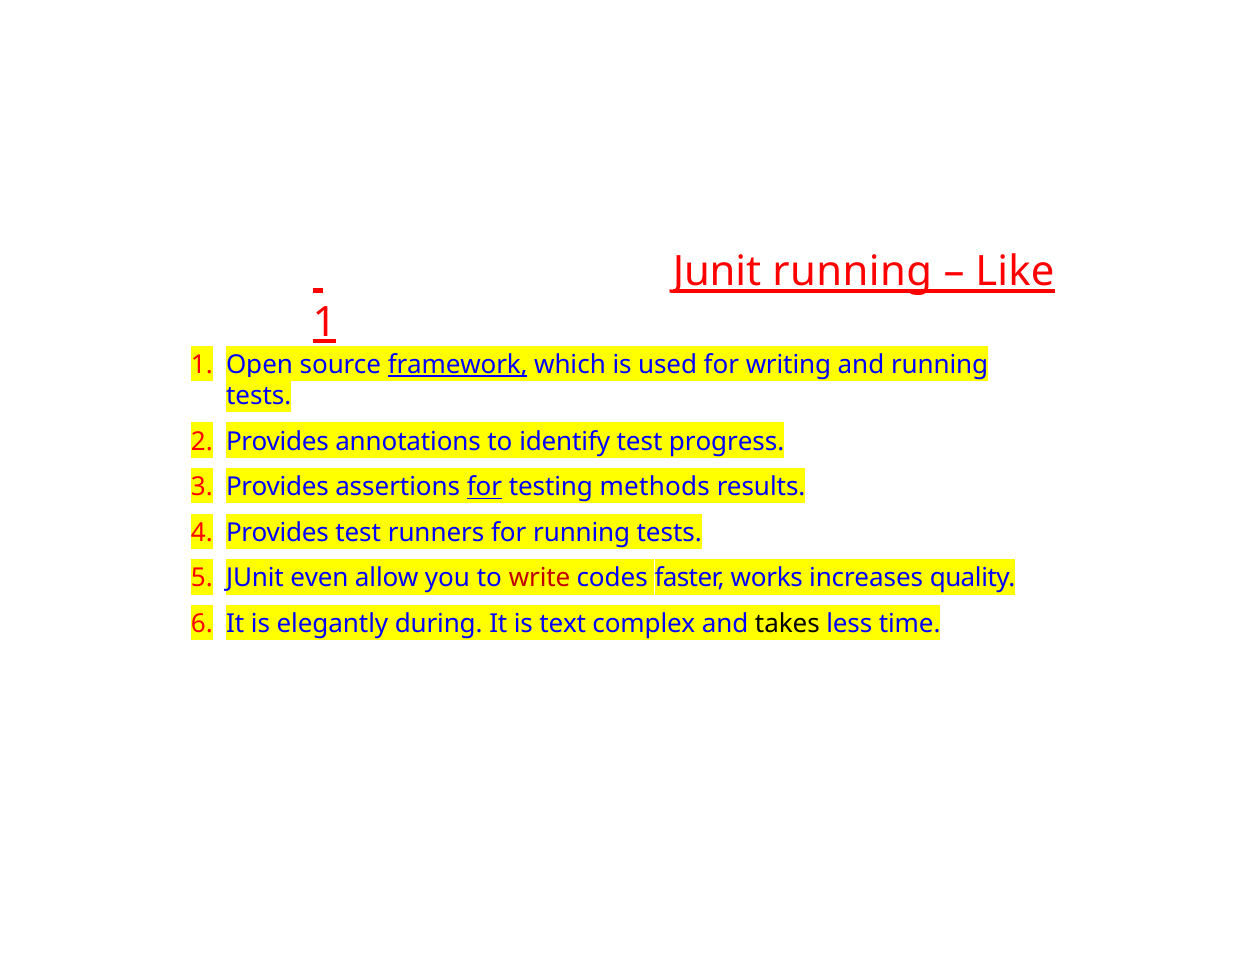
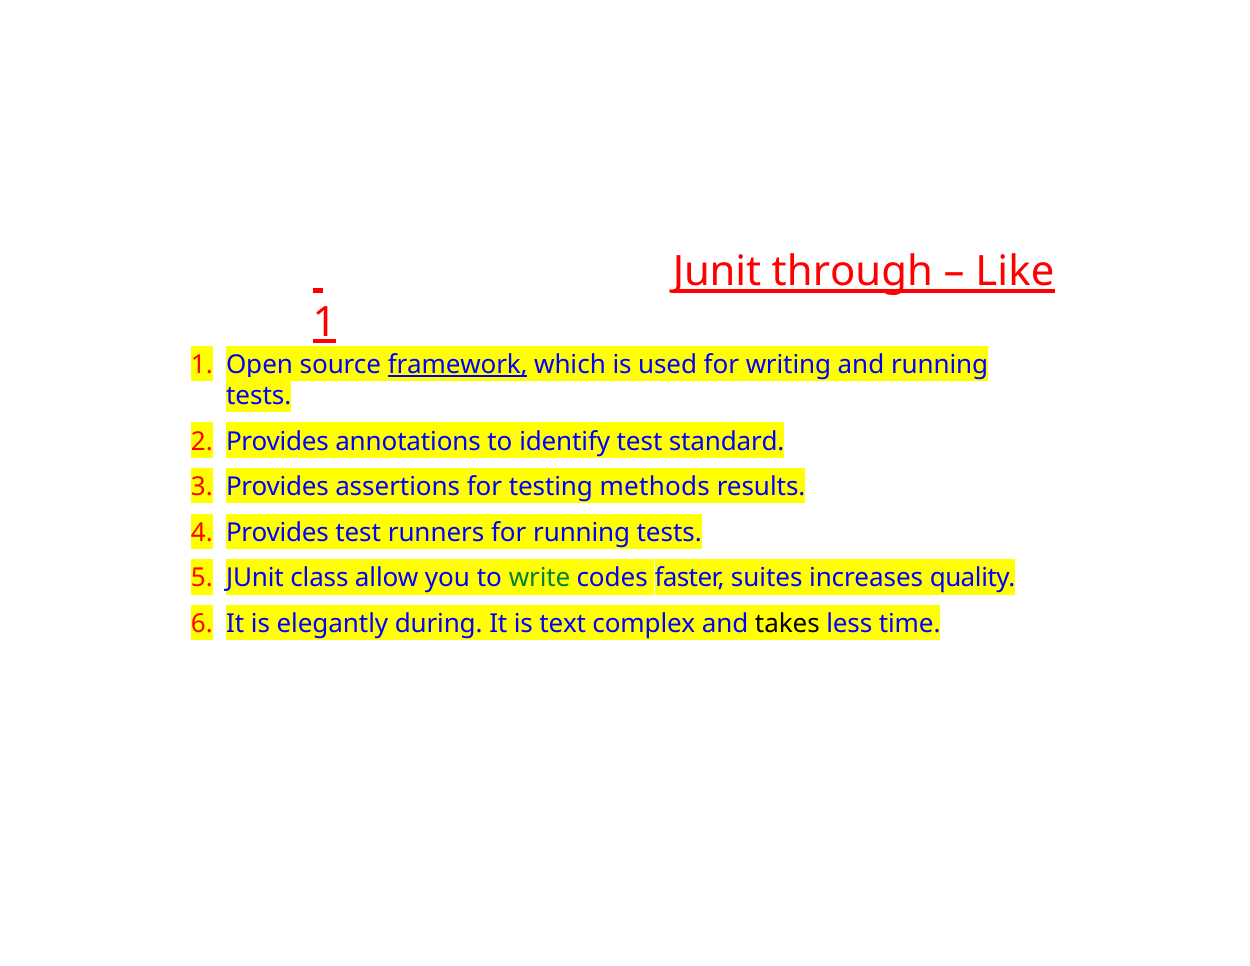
Junit running: running -> through (852, 272)
progress: progress -> standard (727, 442)
for underline: present -> none (485, 487)
even: even -> class (319, 578)
write colour: red -> green (540, 578)
works: works -> suites (767, 578)
